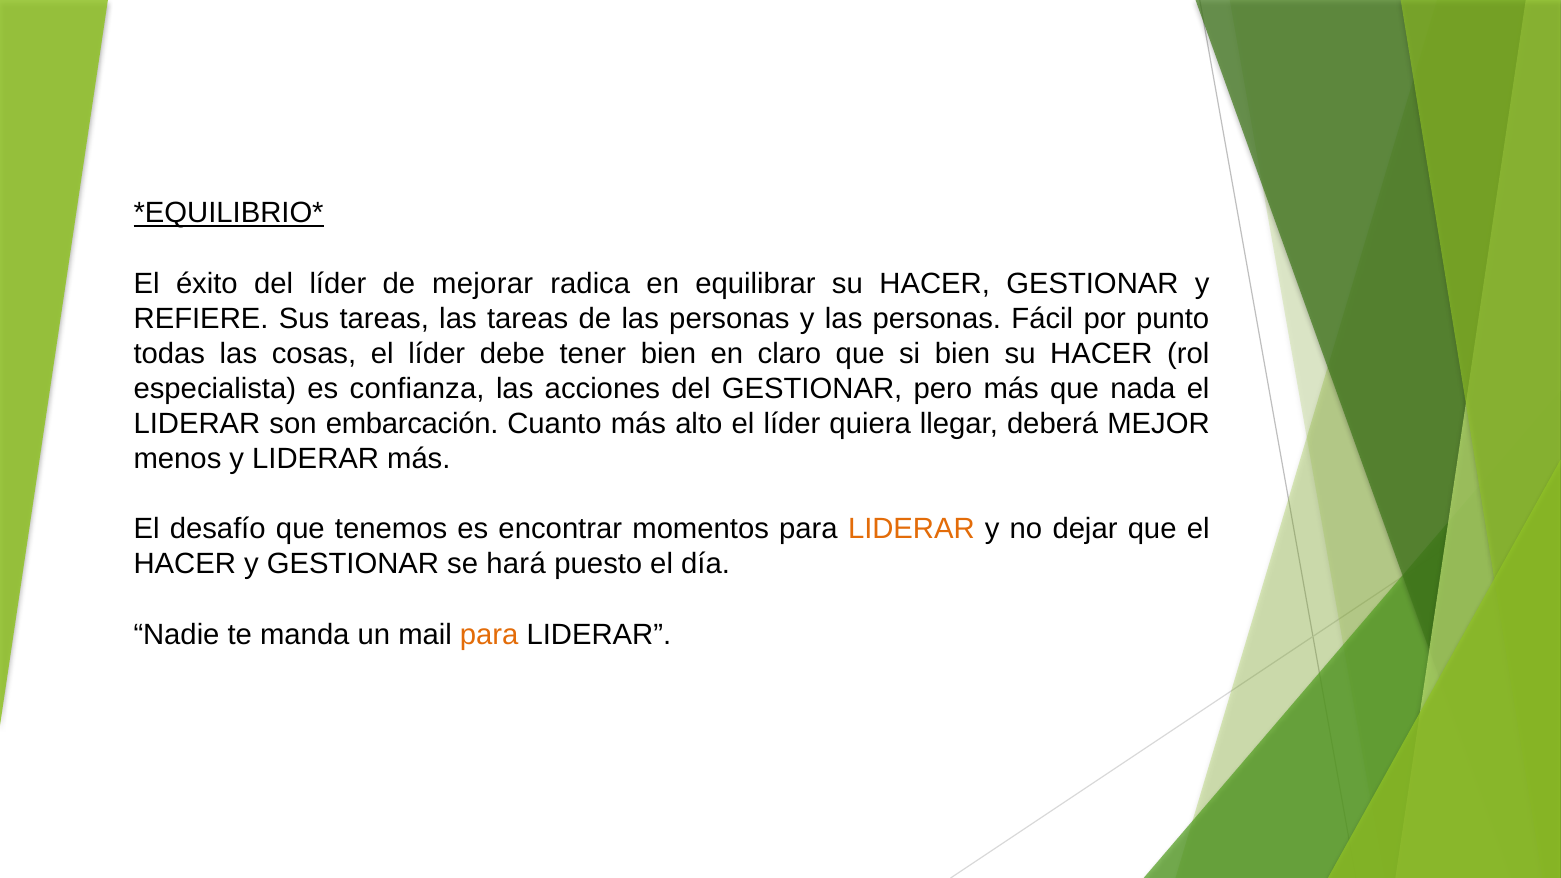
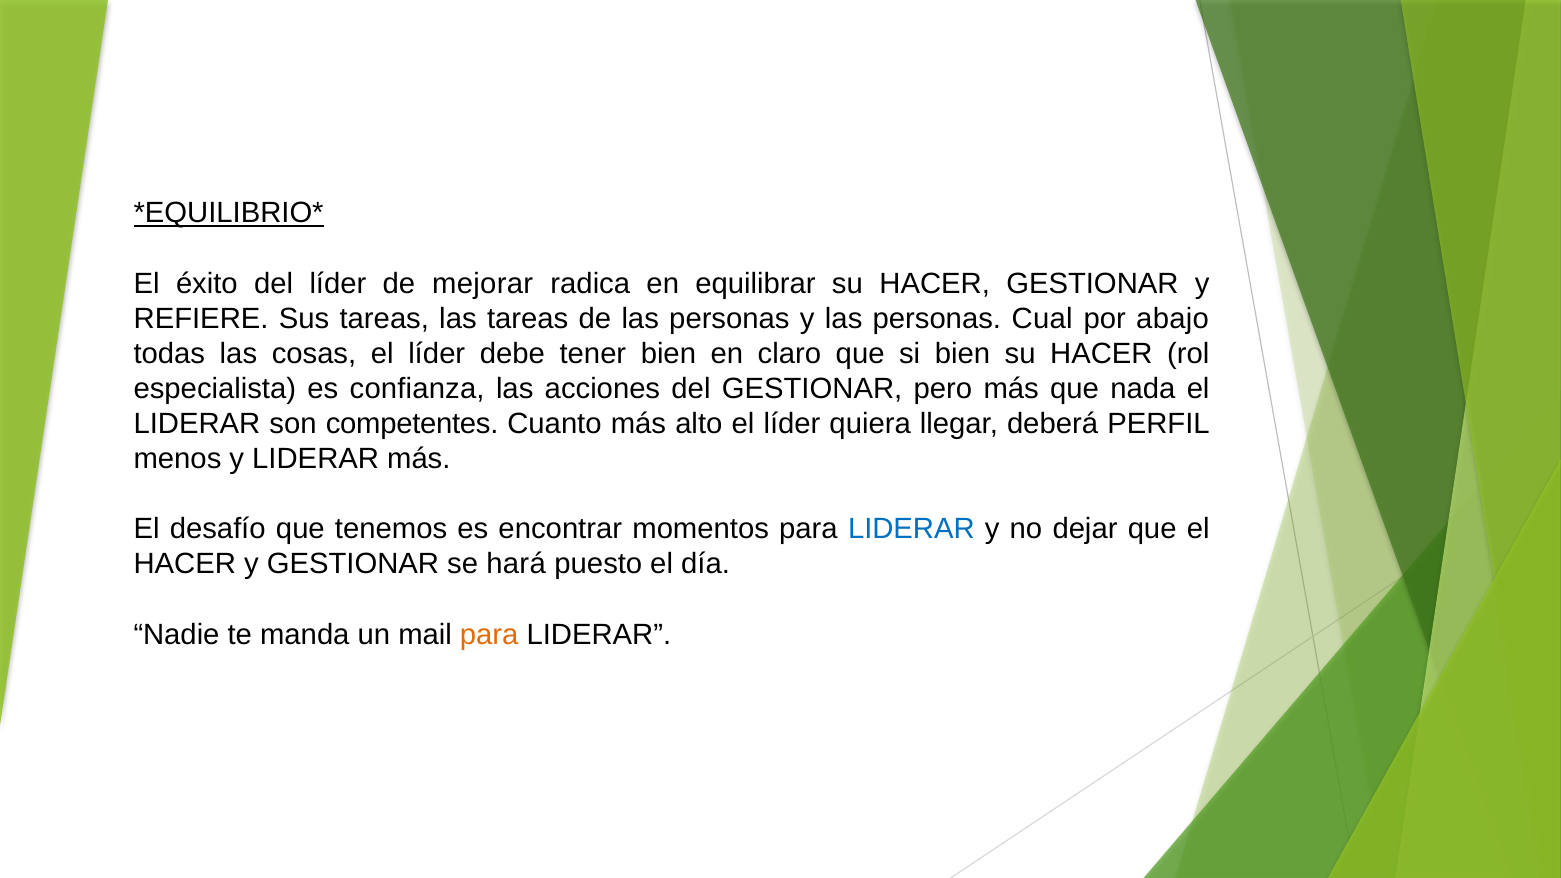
Fácil: Fácil -> Cual (1042, 319)
punto: punto -> abajo (1173, 319)
embarcación: embarcación -> competentes (412, 424)
MEJOR: MEJOR -> PERFIL (1158, 424)
LIDERAR colour: orange -> blue (911, 529)
